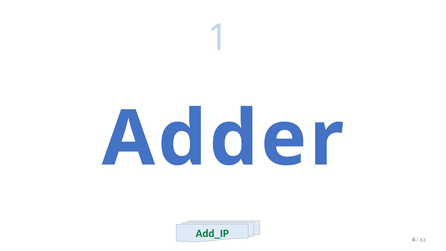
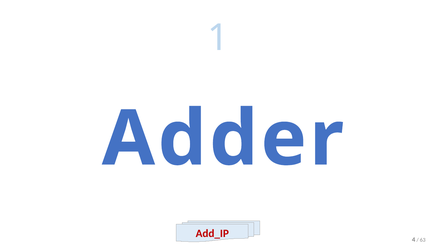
Add_IP colour: green -> red (212, 233)
